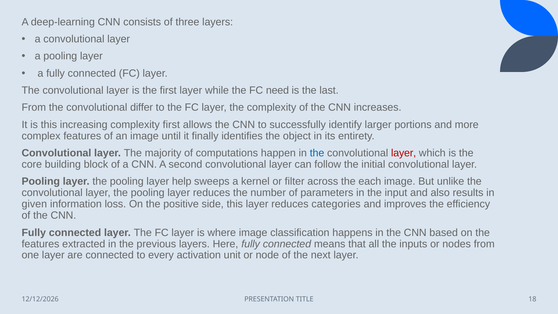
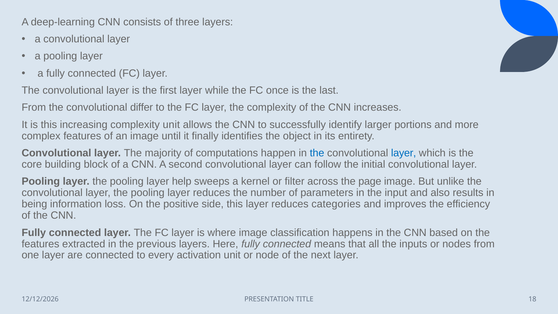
need: need -> once (277, 90)
complexity first: first -> unit (171, 125)
layer colour: red -> blue (404, 153)
each: each -> page (370, 181)
given: given -> being (34, 204)
